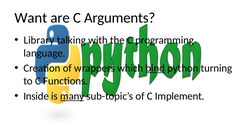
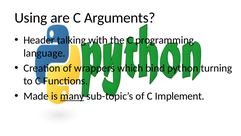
Want: Want -> Using (31, 18)
Library: Library -> Header (39, 40)
bind underline: present -> none (155, 68)
Inside: Inside -> Made (36, 96)
